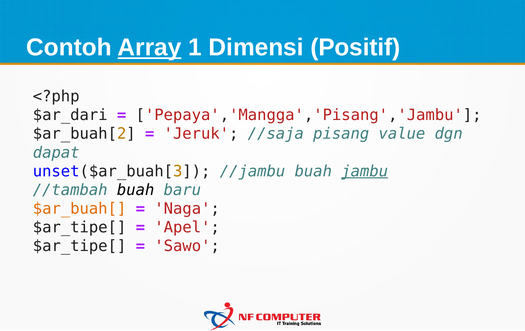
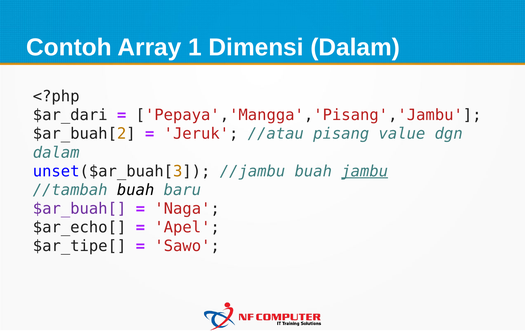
Array underline: present -> none (150, 48)
Dimensi Positif: Positif -> Dalam (355, 48)
//saja: //saja -> //atau (276, 134)
dapat: dapat -> dalam (56, 152)
$ar_buah[ colour: orange -> purple (80, 208)
$ar_tipe[: $ar_tipe[ -> $ar_echo[ (80, 227)
